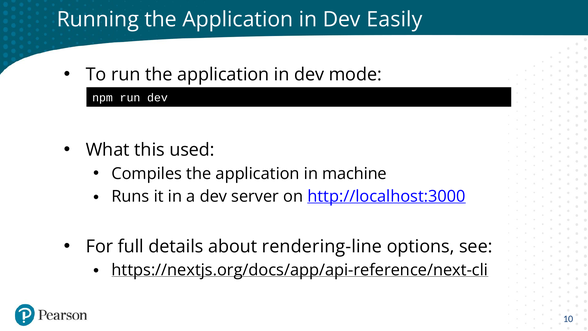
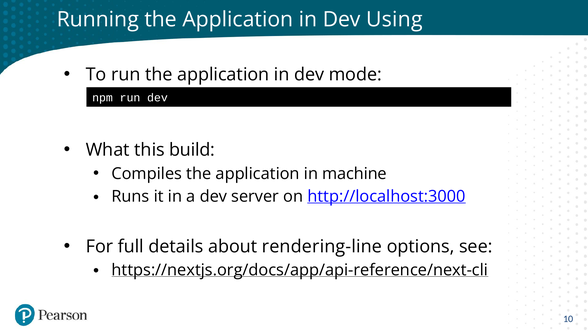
Easily: Easily -> Using (394, 19)
used: used -> build (192, 150)
